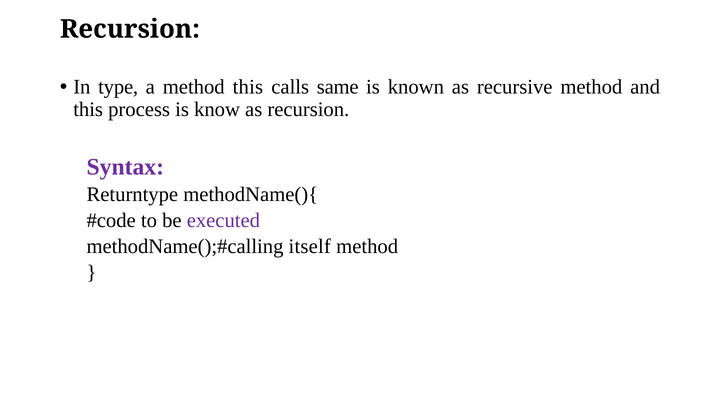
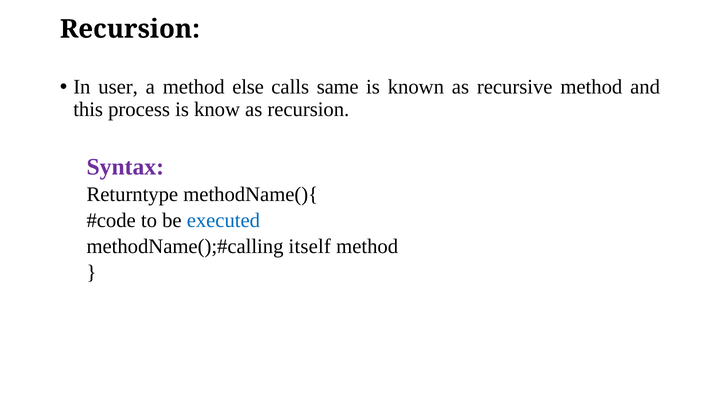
type: type -> user (118, 87)
method this: this -> else (248, 87)
executed colour: purple -> blue (223, 220)
